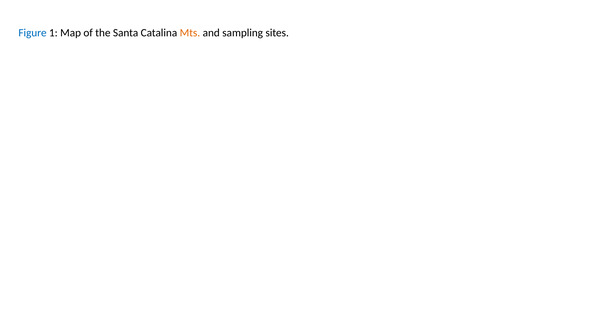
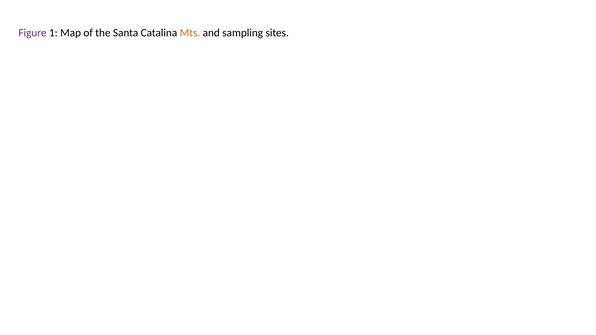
Figure colour: blue -> purple (33, 33)
